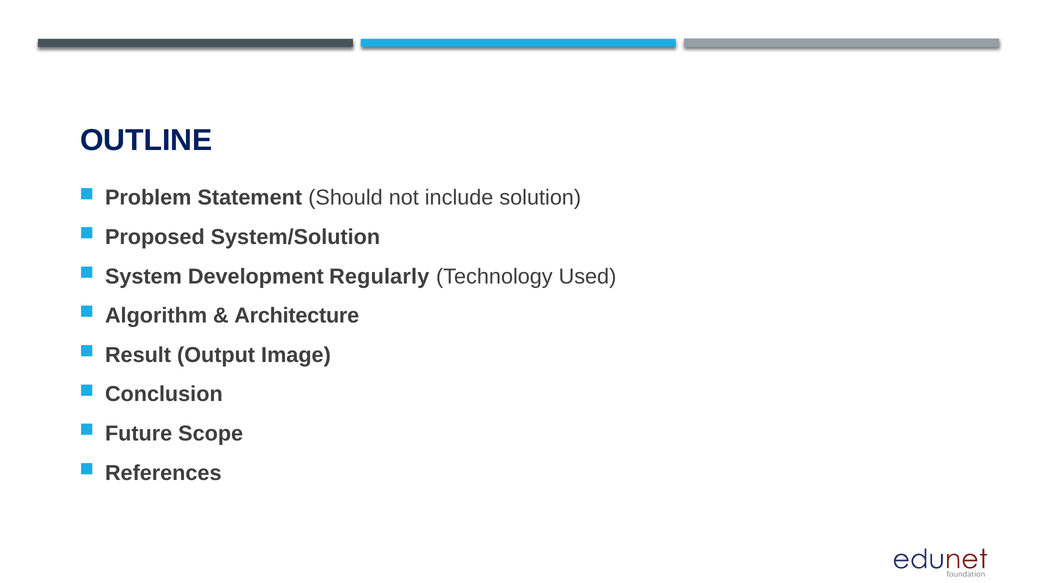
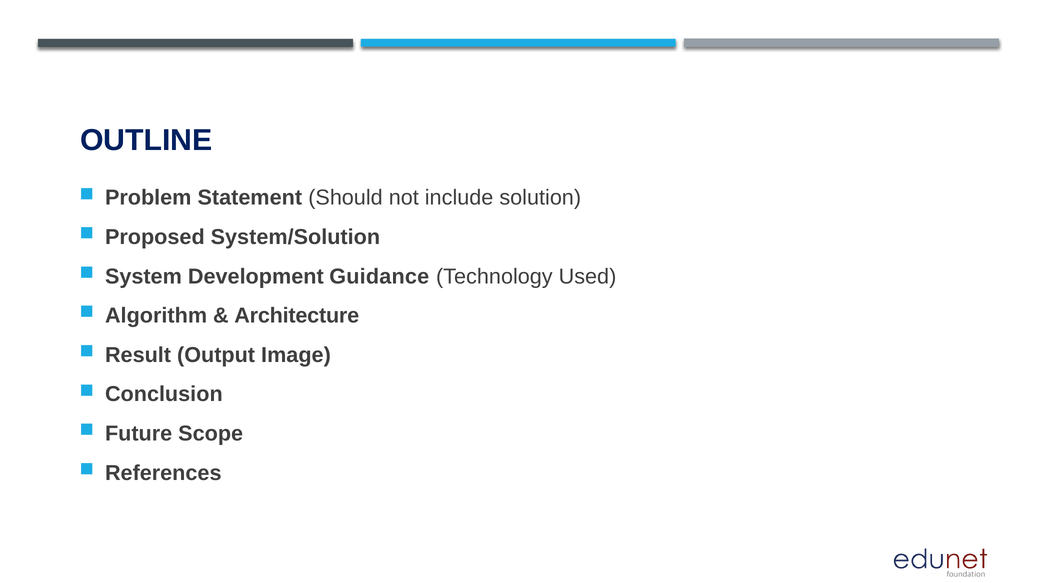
Regularly: Regularly -> Guidance (379, 277)
